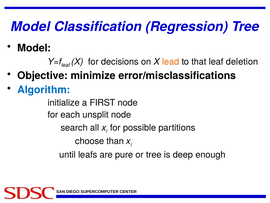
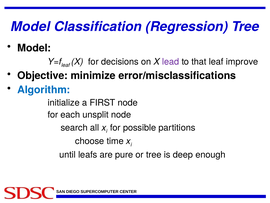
lead colour: orange -> purple (171, 62)
deletion: deletion -> improve (242, 62)
than: than -> time (115, 141)
